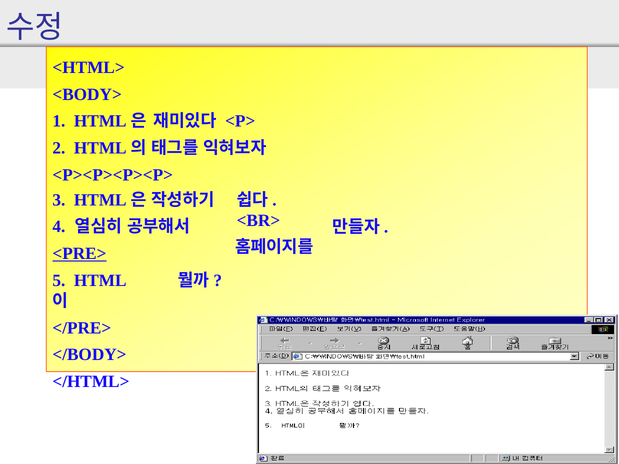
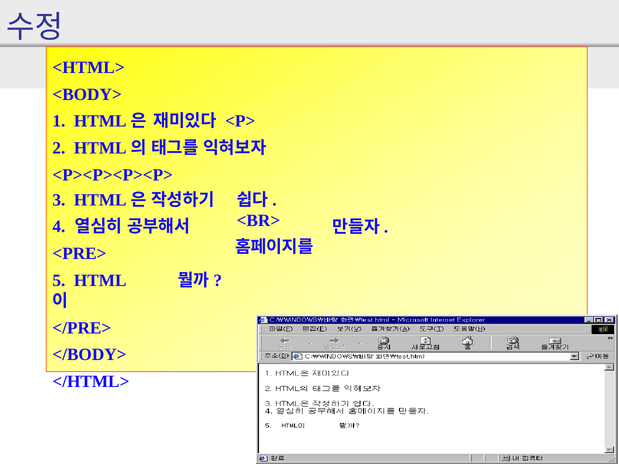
<PRE> underline: present -> none (79, 254)
